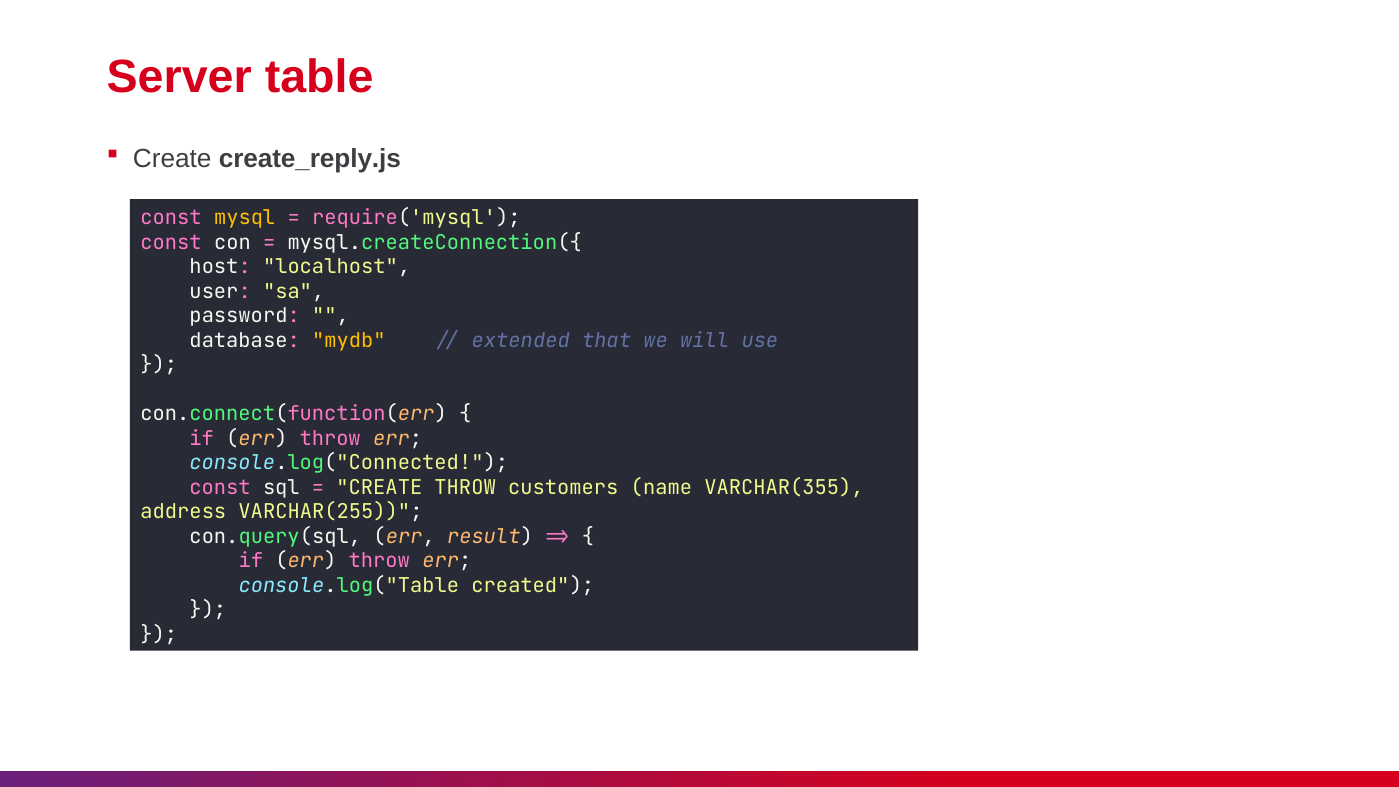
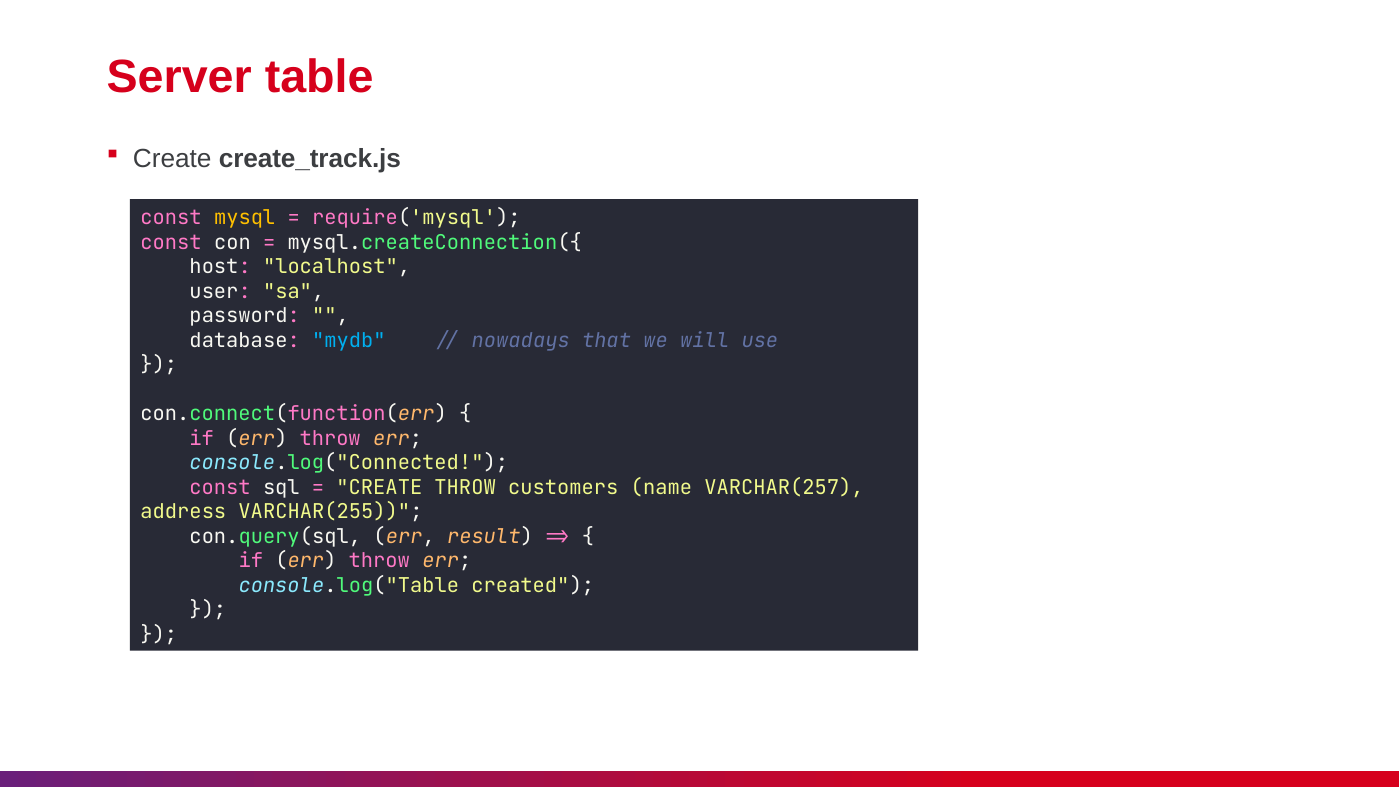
create_reply.js: create_reply.js -> create_track.js (310, 158)
mydb colour: yellow -> light blue (349, 341)
extended: extended -> nowadays (521, 341)
VARCHAR(355: VARCHAR(355 -> VARCHAR(257 (784, 487)
